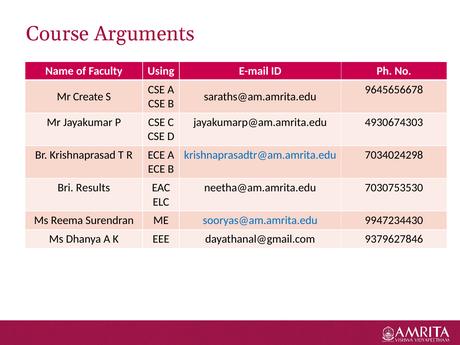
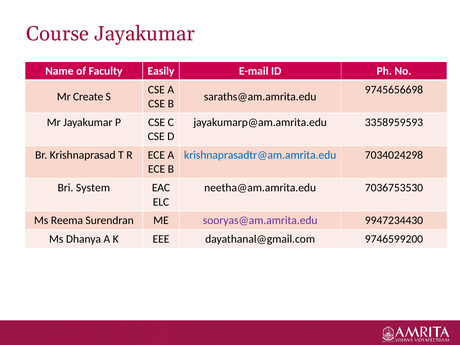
Course Arguments: Arguments -> Jayakumar (144, 34)
Using: Using -> Easily (161, 71)
9645656678: 9645656678 -> 9745656698 (394, 90)
4930674303: 4930674303 -> 3358959593 (394, 122)
Results: Results -> System (93, 188)
7030753530: 7030753530 -> 7036753530 (394, 188)
sooryas@am.amrita.edu colour: blue -> purple (260, 221)
9379627846: 9379627846 -> 9746599200 (394, 239)
